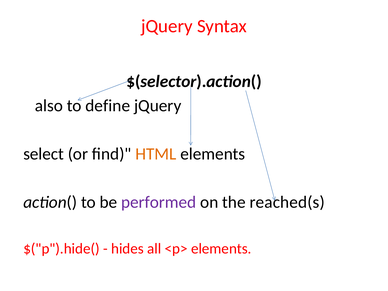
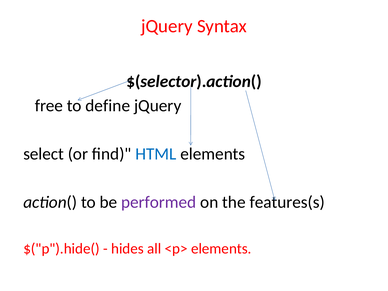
also: also -> free (49, 106)
HTML colour: orange -> blue (156, 154)
reached(s: reached(s -> features(s (287, 202)
